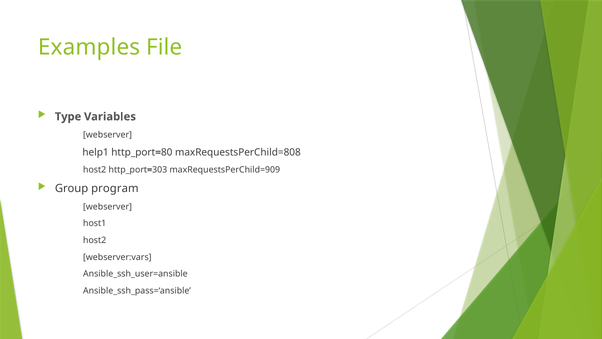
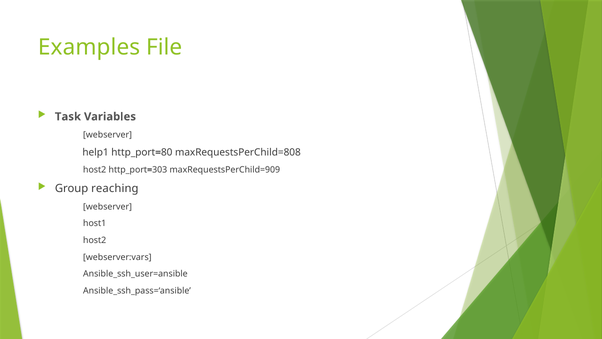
Type: Type -> Task (68, 117)
program: program -> reaching (115, 188)
